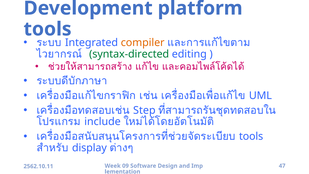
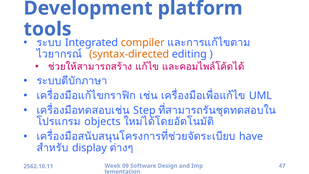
syntax-directed colour: green -> orange (129, 54)
include: include -> objects (102, 122)
tools: tools -> have (251, 136)
